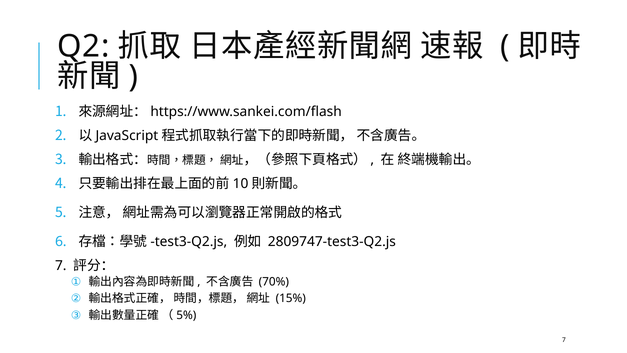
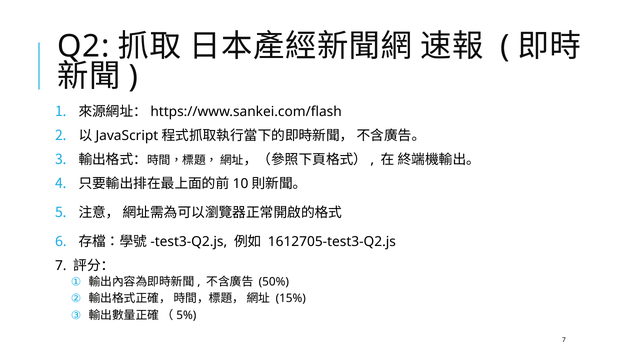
2809747-test3-Q2.js: 2809747-test3-Q2.js -> 1612705-test3-Q2.js (332, 241)
70%: 70% -> 50% (274, 282)
